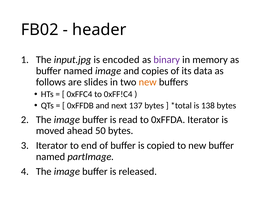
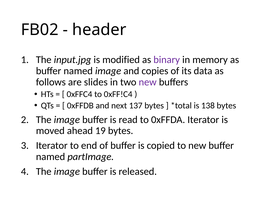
encoded: encoded -> modified (121, 60)
new colour: orange -> purple (148, 82)
50: 50 -> 19 (100, 131)
